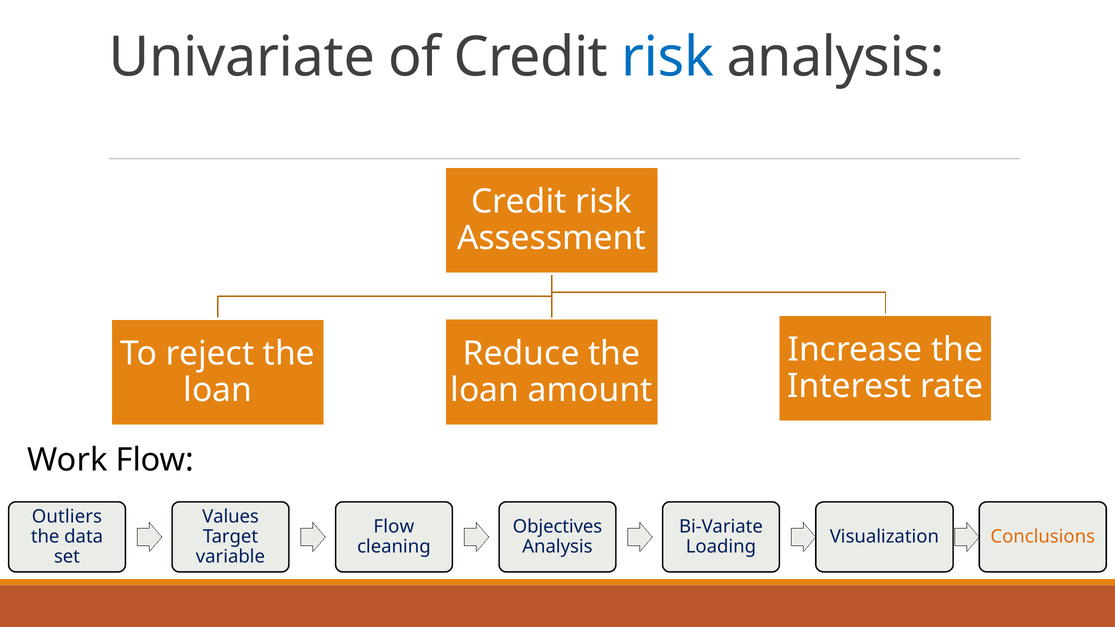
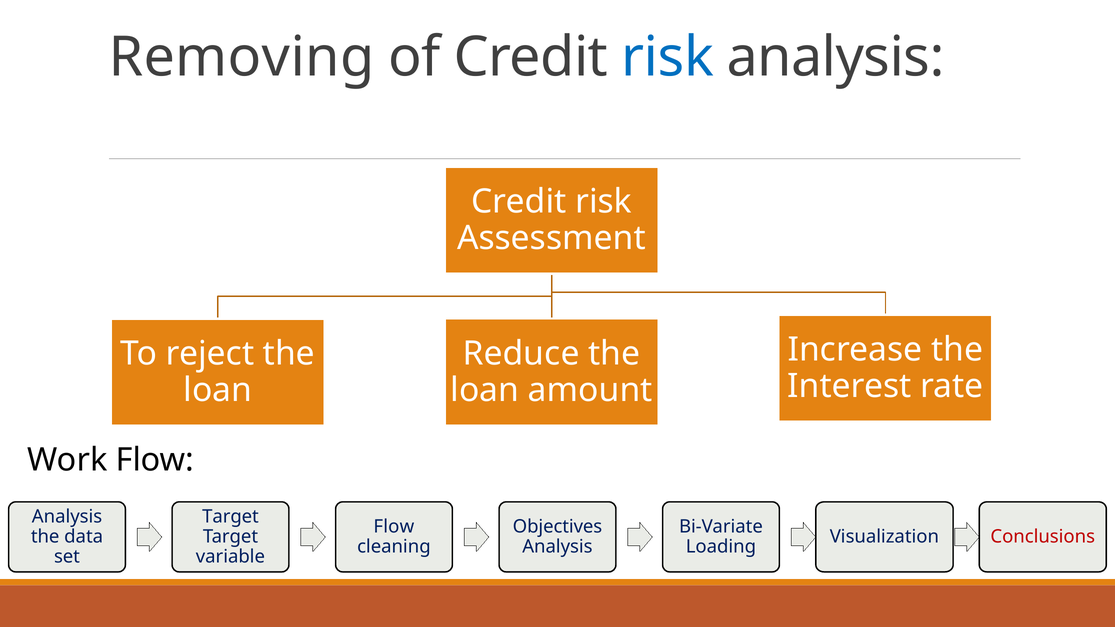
Univariate: Univariate -> Removing (242, 57)
Outliers: Outliers -> Analysis (67, 517)
Values: Values -> Target (231, 517)
Conclusions colour: orange -> red (1043, 537)
